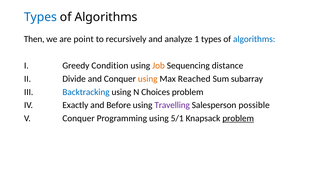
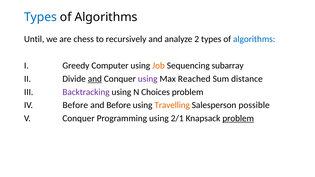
Then: Then -> Until (34, 39)
point: point -> chess (84, 39)
1: 1 -> 2 (197, 39)
Condition: Condition -> Computer (110, 66)
distance: distance -> subarray (228, 66)
and underline: none -> present (95, 79)
using colour: orange -> purple (148, 79)
subarray: subarray -> distance (247, 79)
Backtracking colour: blue -> purple (86, 92)
Exactly: Exactly -> Before (75, 105)
Travelling colour: purple -> orange (172, 105)
5/1: 5/1 -> 2/1 (177, 118)
